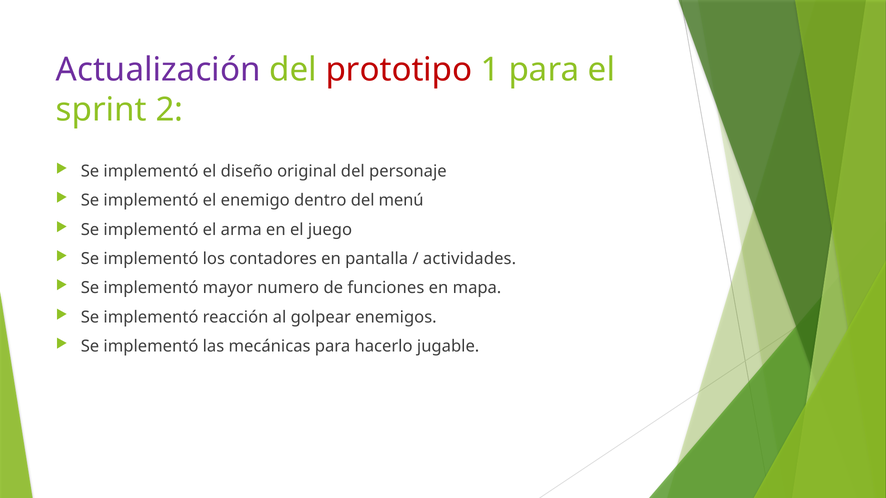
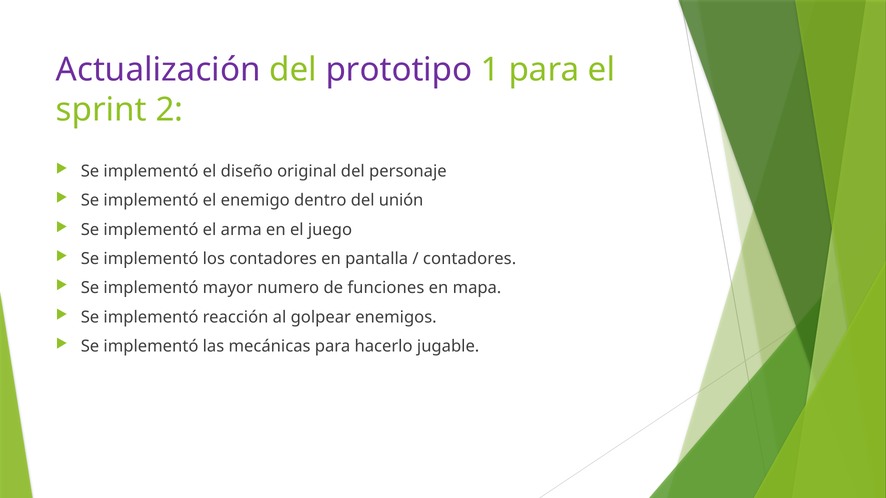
prototipo colour: red -> purple (399, 70)
menú: menú -> unión (401, 201)
actividades: actividades -> contadores (470, 259)
